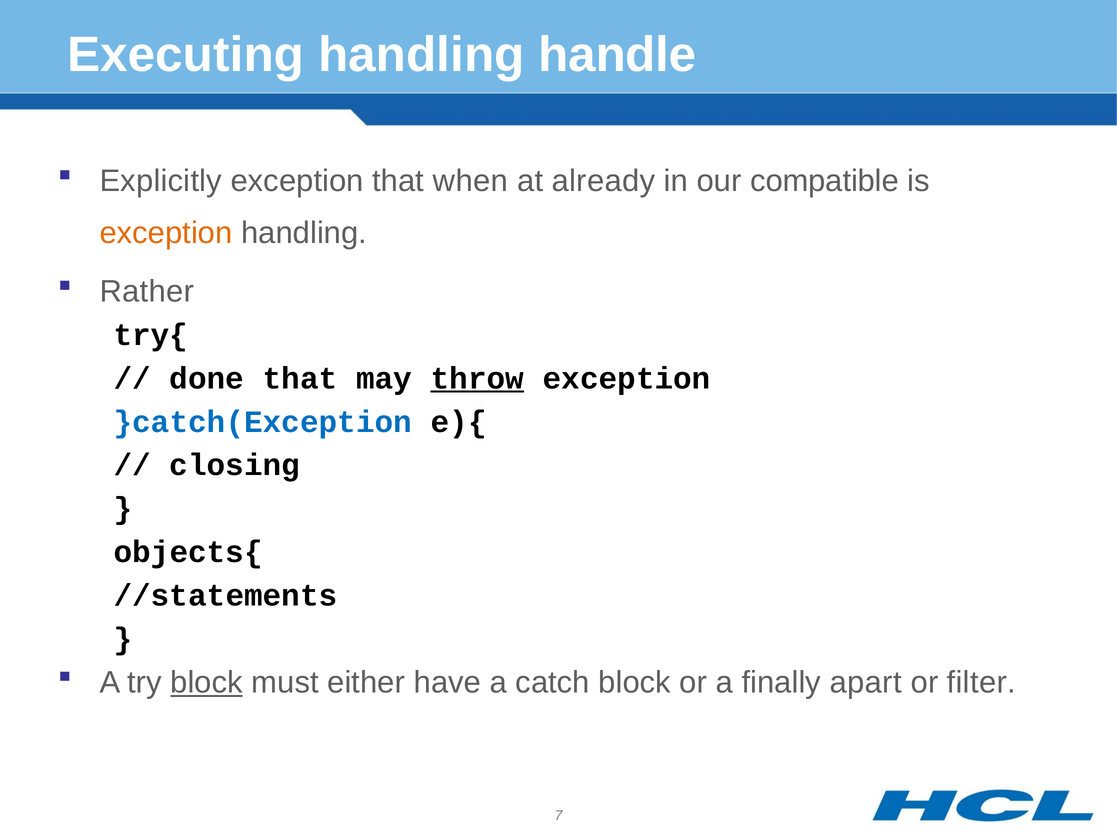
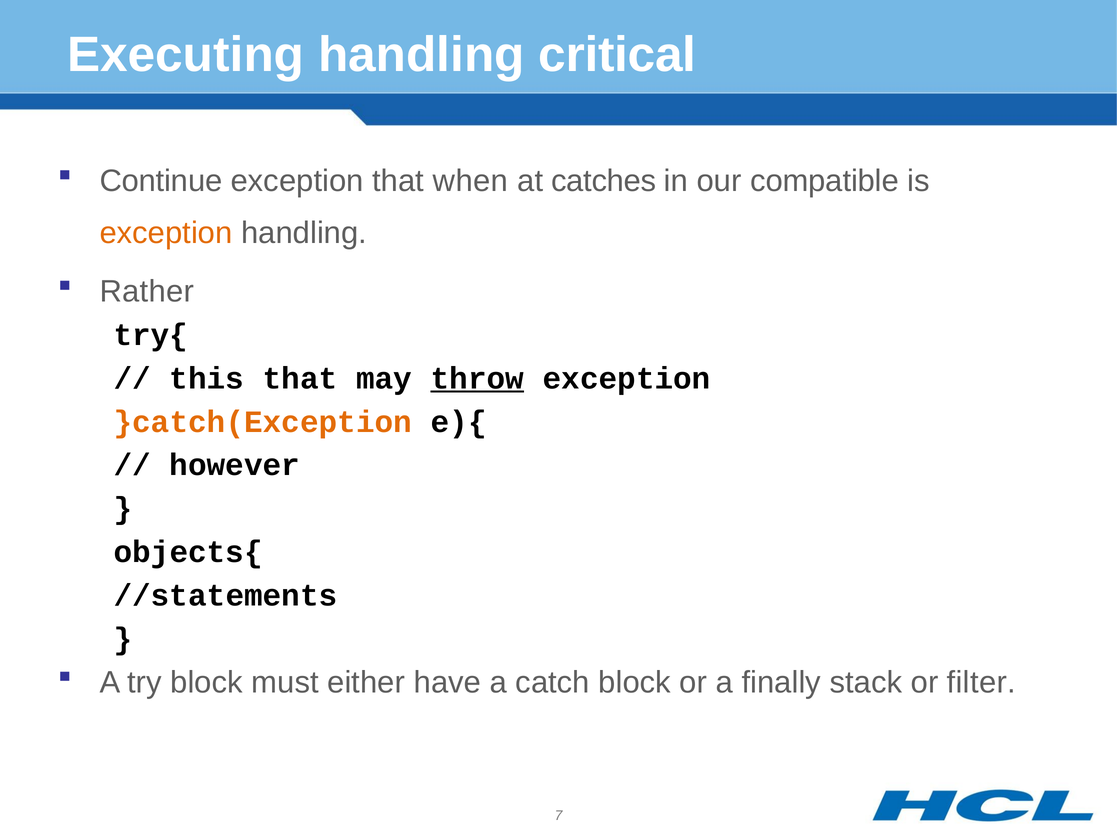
handle: handle -> critical (617, 55)
Explicitly: Explicitly -> Continue (161, 181)
already: already -> catches (604, 181)
done: done -> this (207, 378)
}catch(Exception colour: blue -> orange (263, 422)
closing: closing -> however (235, 465)
block underline: present -> none (207, 682)
apart: apart -> stack (866, 682)
